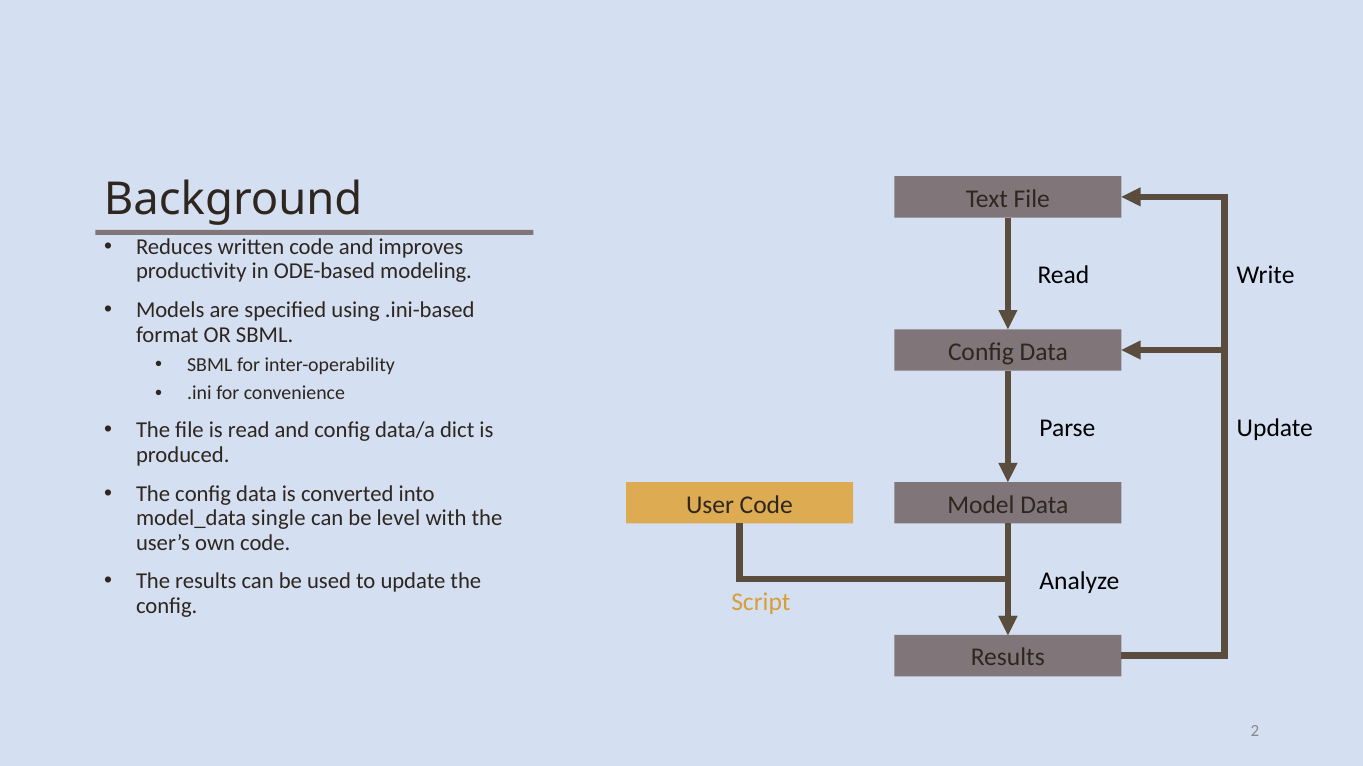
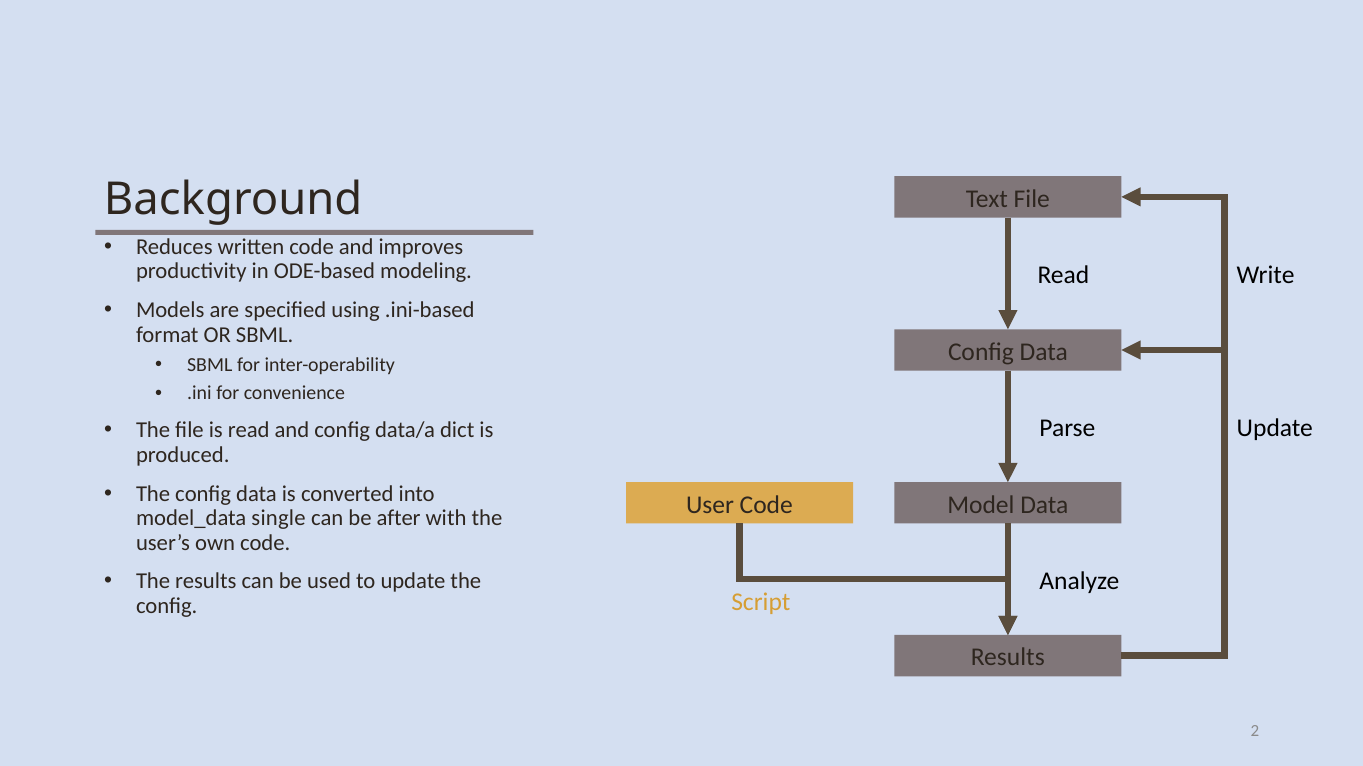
level: level -> after (399, 519)
